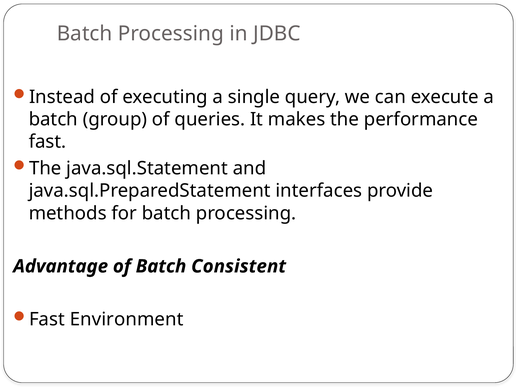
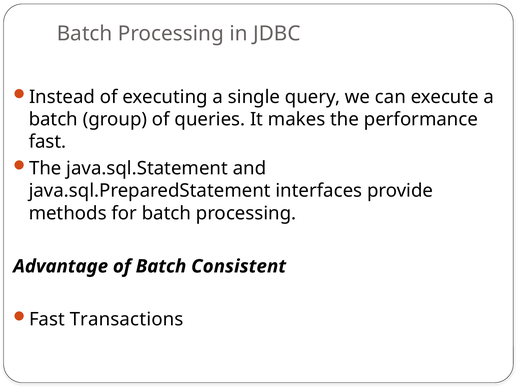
Environment: Environment -> Transactions (127, 319)
